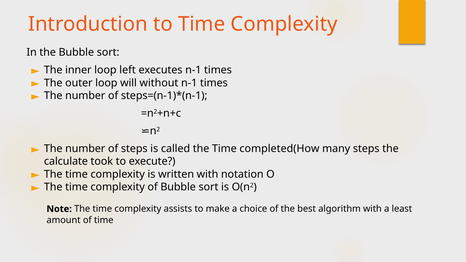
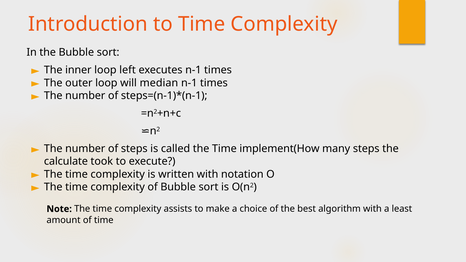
without: without -> median (159, 83)
completed(How: completed(How -> implement(How (279, 149)
